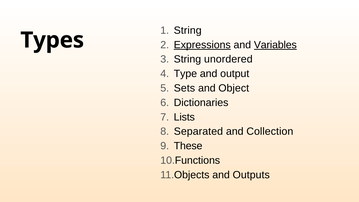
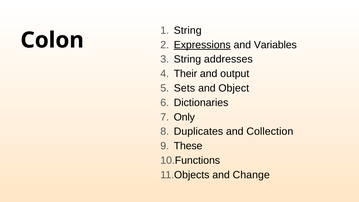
Types: Types -> Colon (52, 40)
Variables underline: present -> none (275, 45)
unordered: unordered -> addresses (228, 59)
Type: Type -> Their (185, 74)
Lists: Lists -> Only (184, 117)
Separated: Separated -> Duplicates (198, 131)
Outputs: Outputs -> Change (251, 175)
